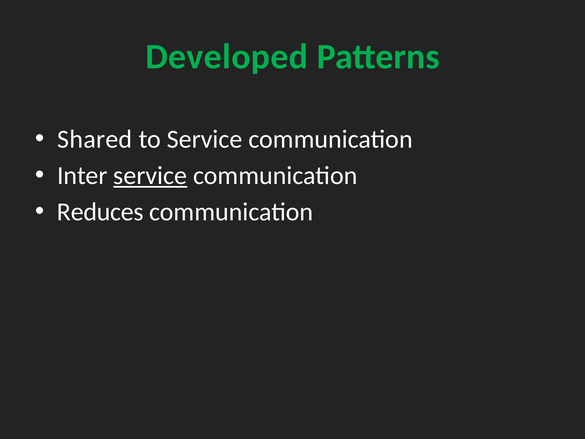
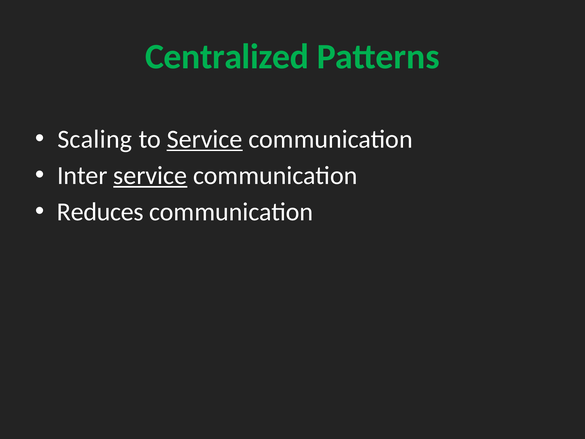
Developed: Developed -> Centralized (227, 57)
Shared: Shared -> Scaling (95, 139)
Service underline: none -> present (205, 139)
